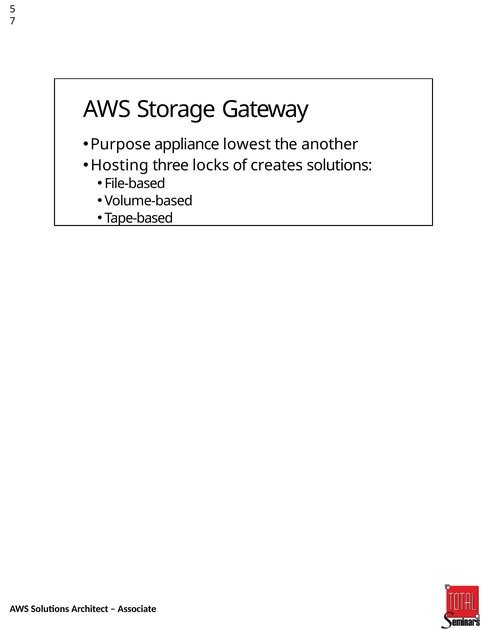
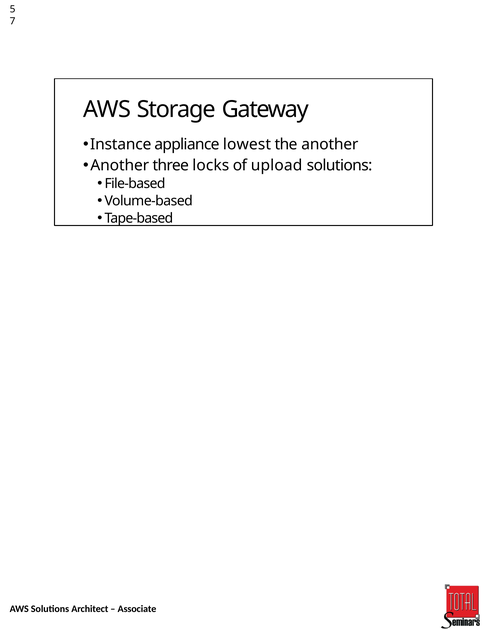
Purpose: Purpose -> Instance (121, 145)
Hosting: Hosting -> Another (120, 165)
creates: creates -> upload (277, 165)
